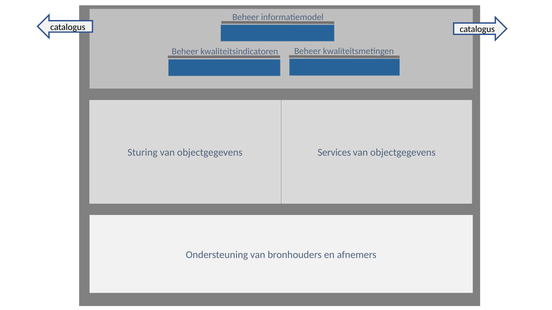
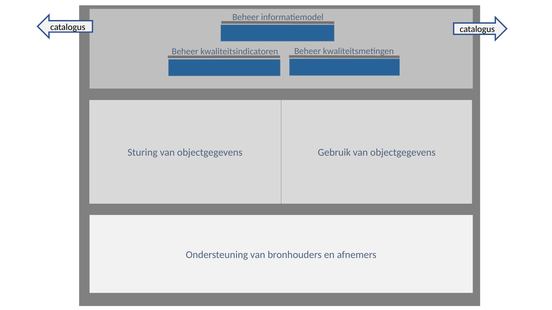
Services: Services -> Gebruik (334, 153)
